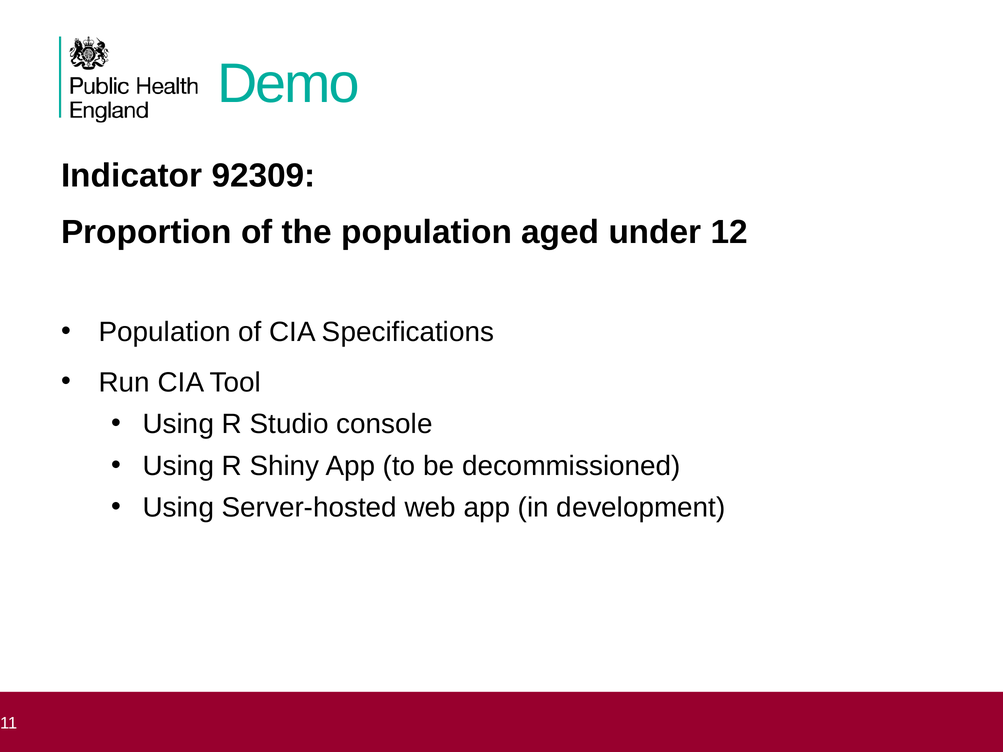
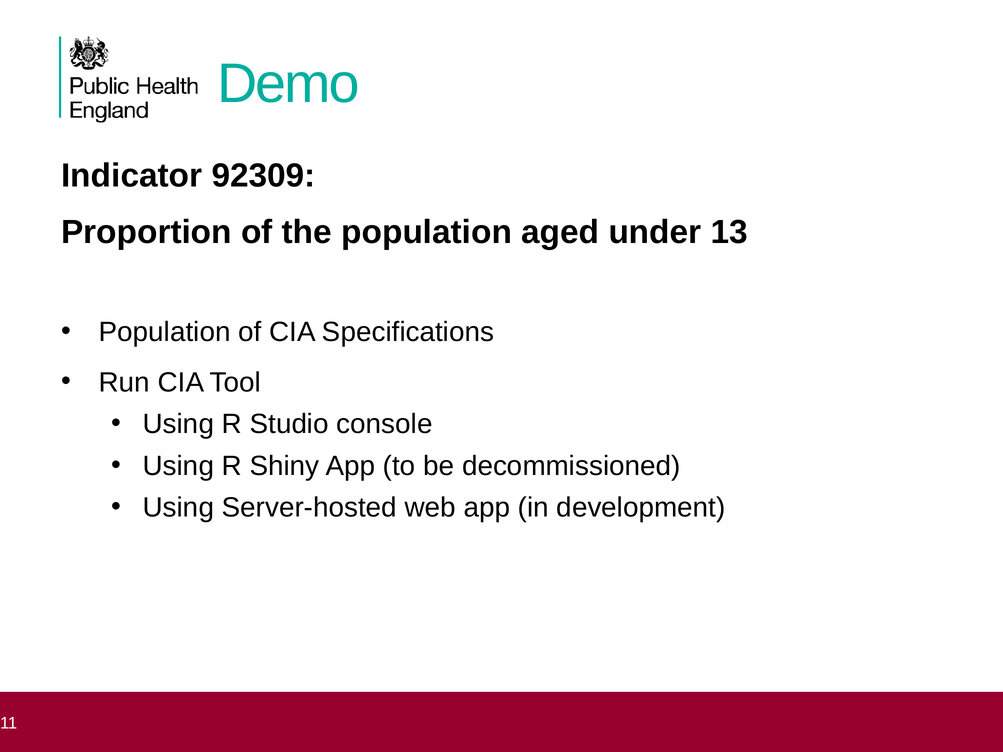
12: 12 -> 13 (729, 232)
